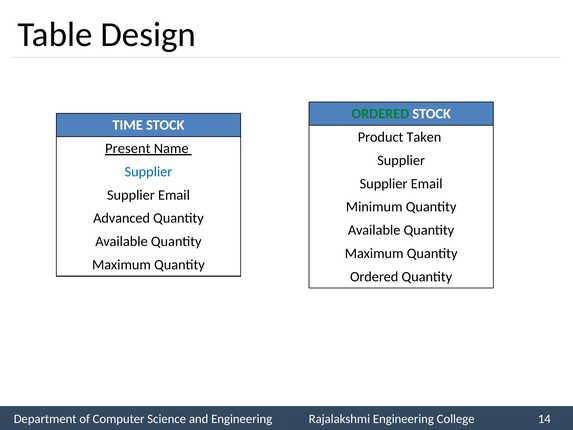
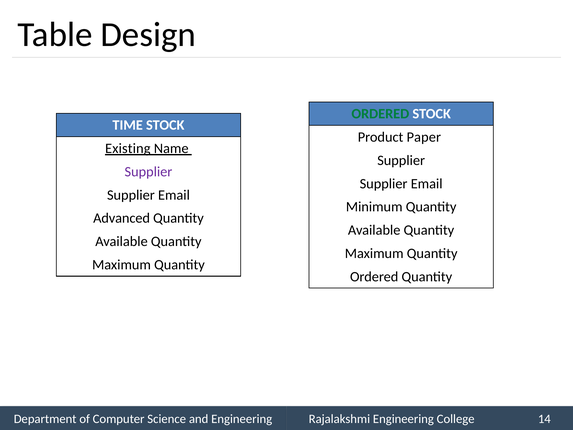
Taken: Taken -> Paper (424, 137)
Present: Present -> Existing (128, 148)
Supplier colour: blue -> purple (148, 172)
